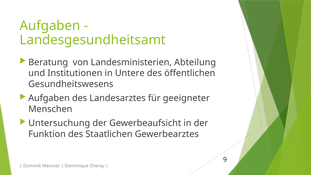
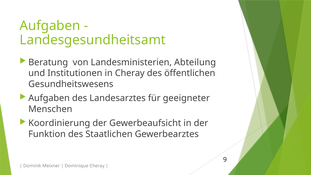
in Untere: Untere -> Cheray (130, 73)
Untersuchung: Untersuchung -> Koordinierung (59, 123)
